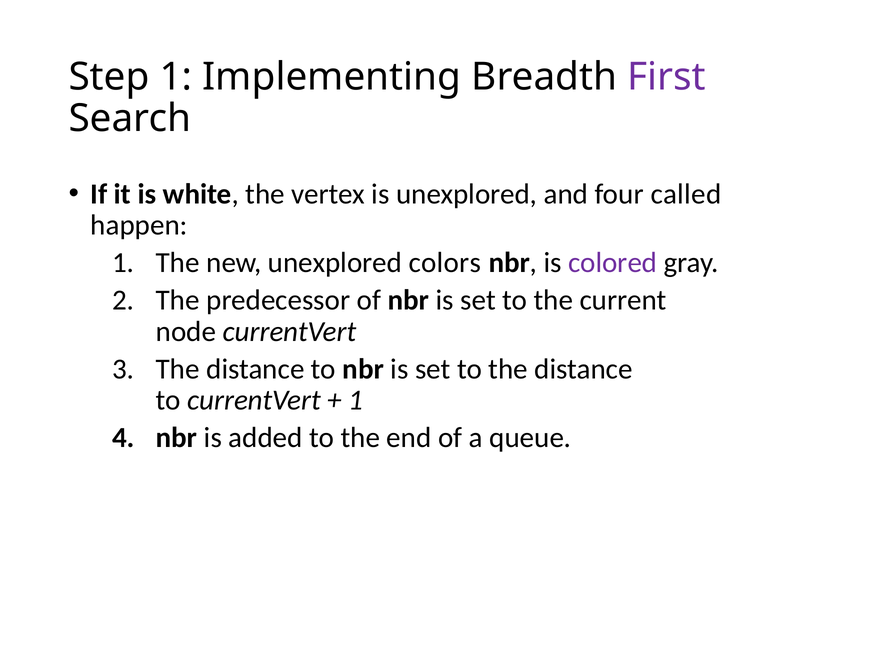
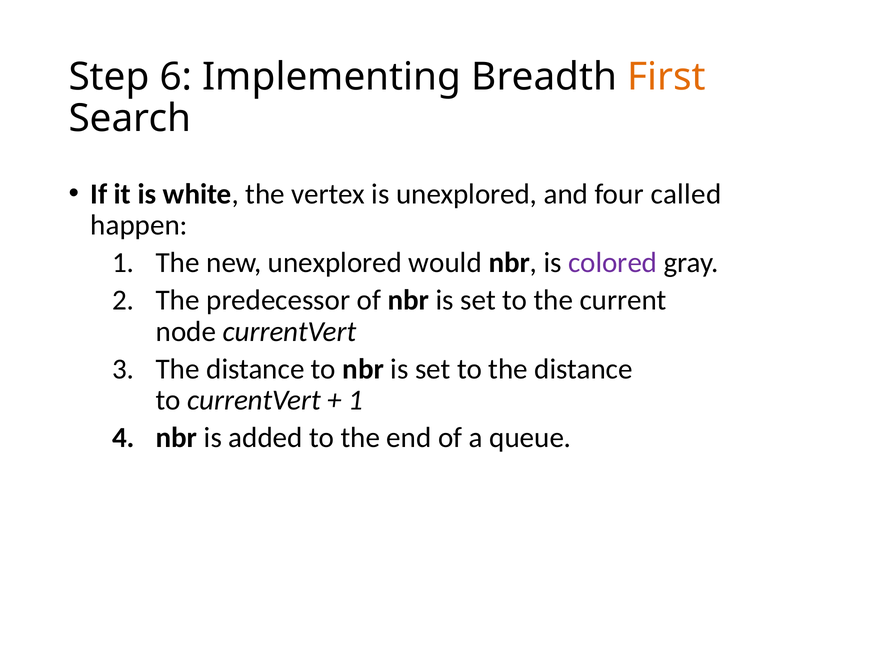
Step 1: 1 -> 6 (176, 77)
First colour: purple -> orange (667, 77)
colors: colors -> would (445, 263)
